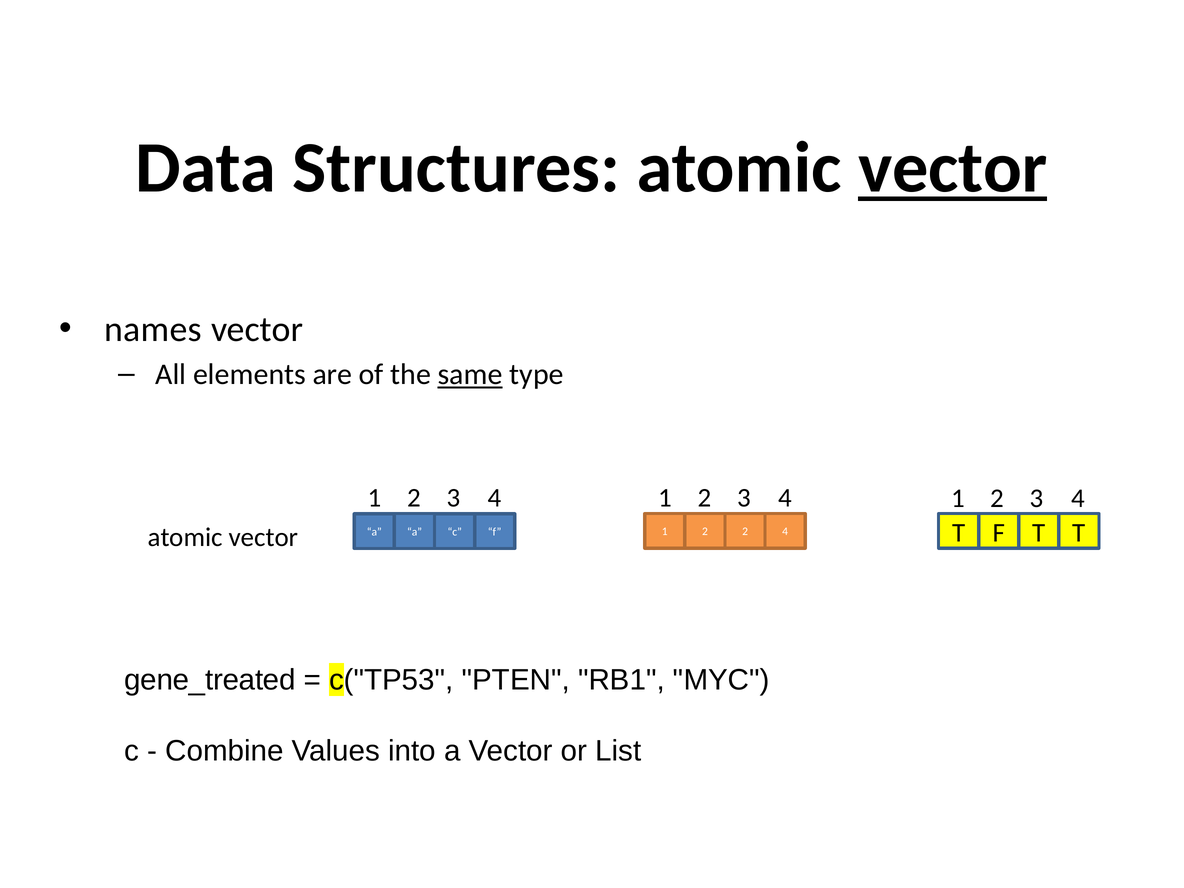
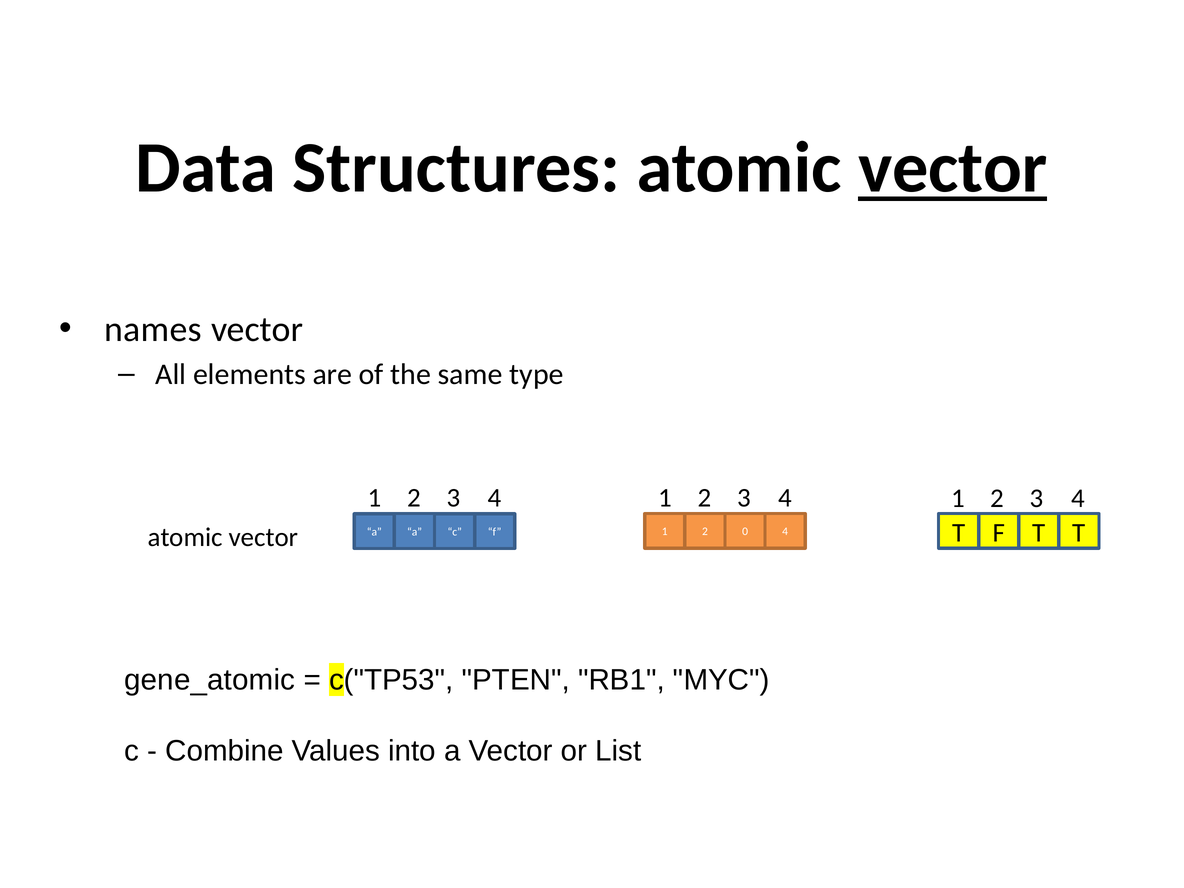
same underline: present -> none (470, 375)
2 2: 2 -> 0 (745, 532)
gene_treated: gene_treated -> gene_atomic (210, 680)
